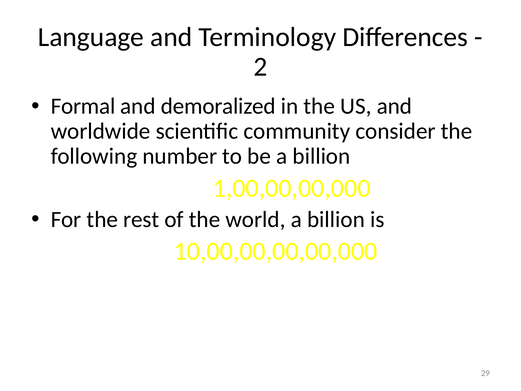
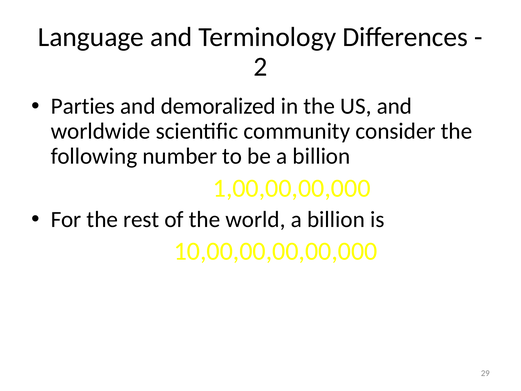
Formal: Formal -> Parties (83, 106)
